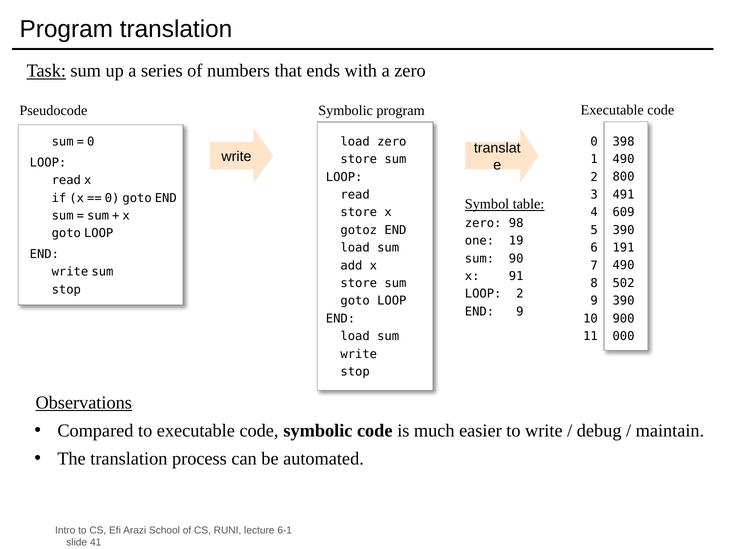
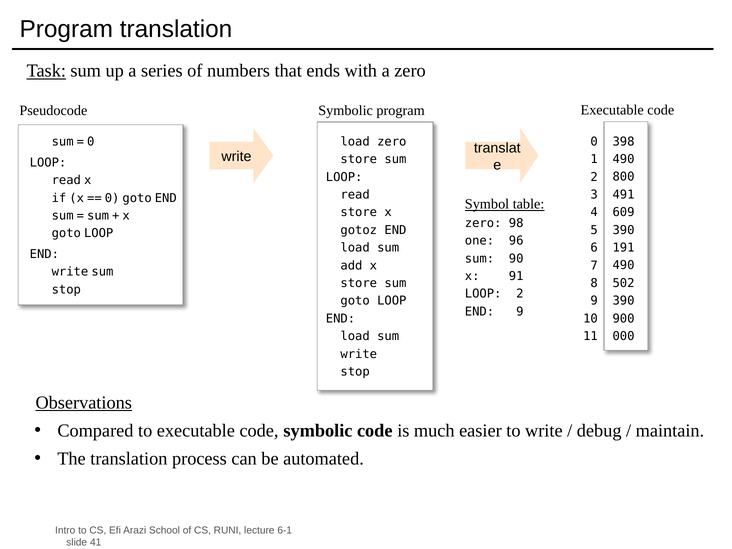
19: 19 -> 96 (516, 241)
